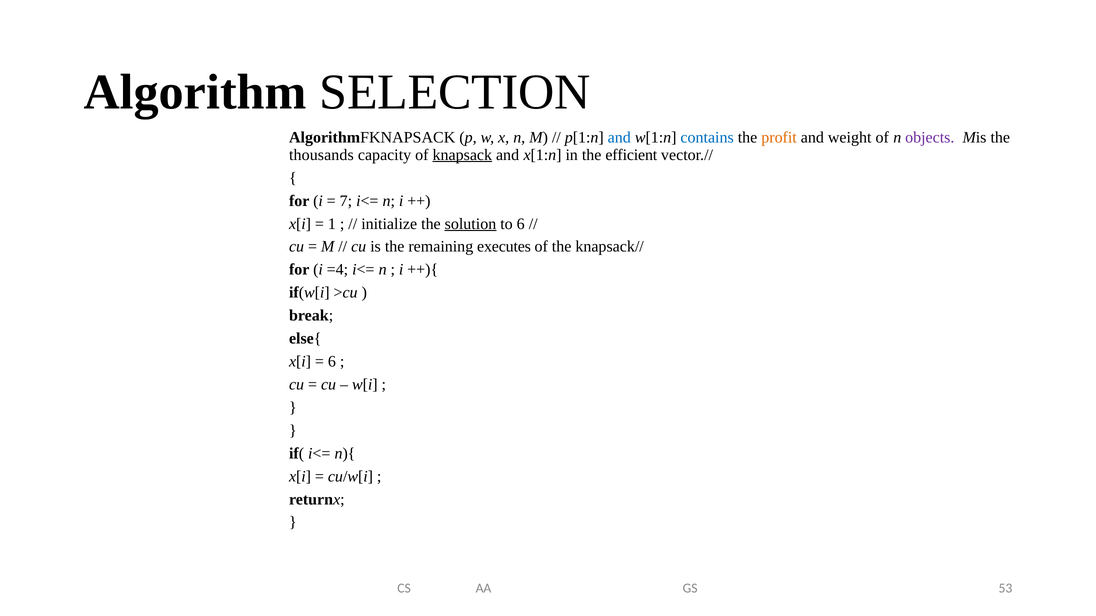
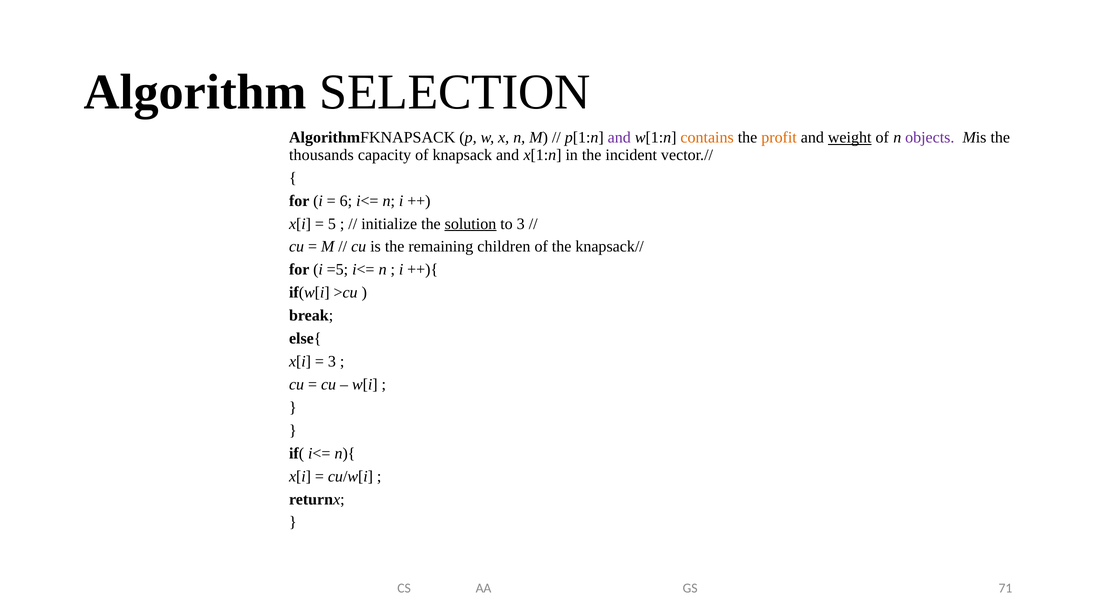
and colour: blue -> purple (619, 138)
contains colour: blue -> orange (707, 138)
weight underline: none -> present (850, 138)
knapsack underline: present -> none (462, 155)
efficient: efficient -> incident (631, 155)
7: 7 -> 6 (346, 201)
1: 1 -> 5 (332, 224)
to 6: 6 -> 3 (521, 224)
executes: executes -> children (504, 247)
=4: =4 -> =5 (337, 270)
6: 6 -> 3 (332, 362)
53: 53 -> 71 (1005, 589)
